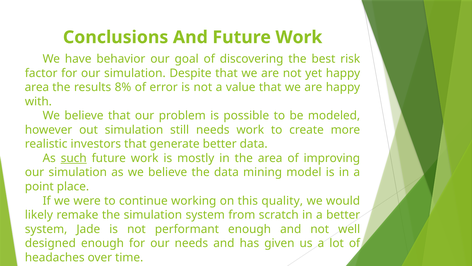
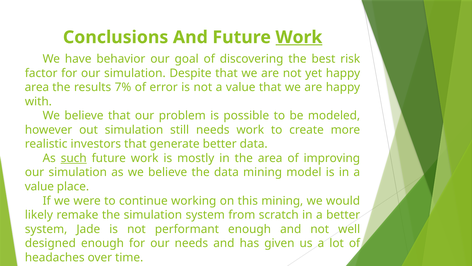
Work underline: none -> present (299, 37)
8%: 8% -> 7% (123, 87)
point: point -> value (39, 186)
this quality: quality -> mining (282, 200)
